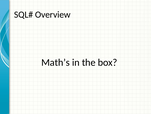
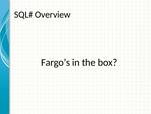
Math’s: Math’s -> Fargo’s (56, 62)
